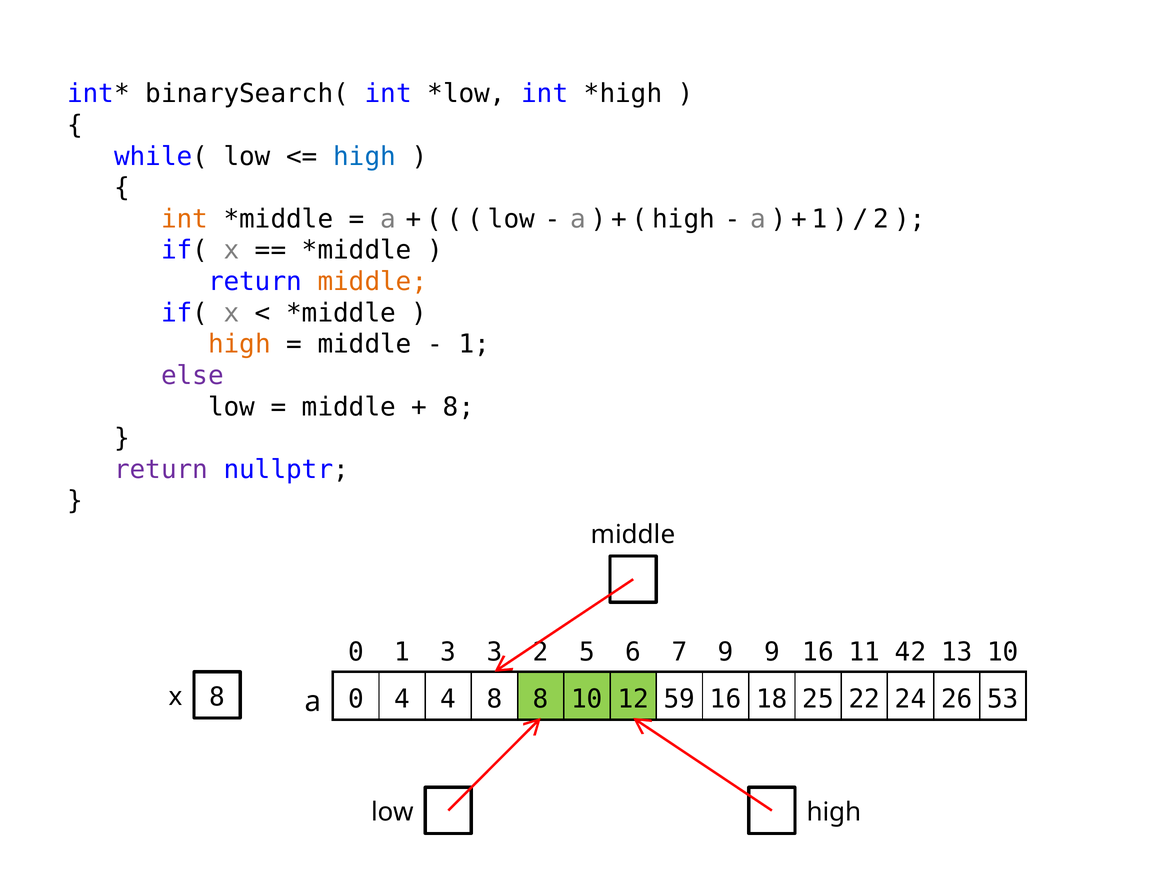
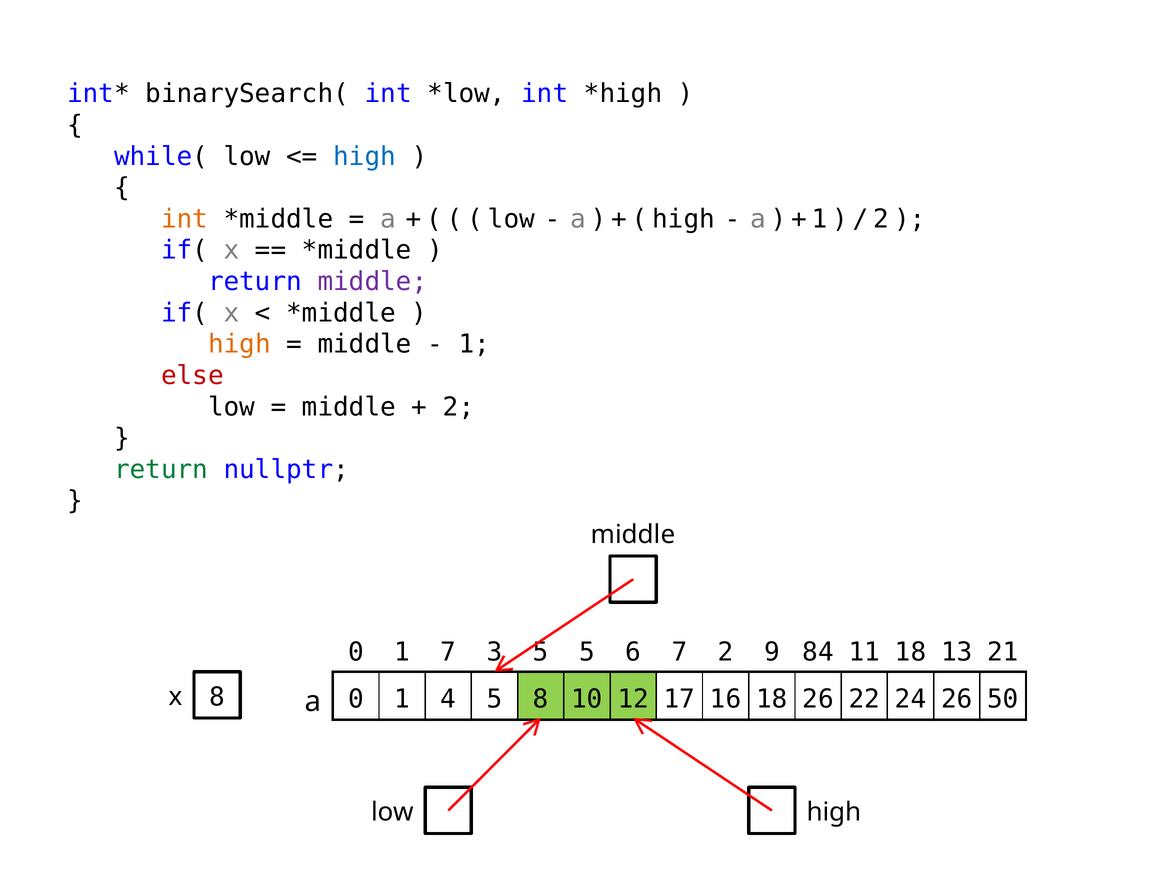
middle colour: orange -> purple (372, 282)
else colour: purple -> red (192, 375)
8: 8 -> 2 (459, 407)
return colour: purple -> green (161, 469)
1 3: 3 -> 7 (448, 652)
2: 2 -> 5 (541, 652)
7 9: 9 -> 2 (726, 652)
9 16: 16 -> 84 (818, 652)
11 42: 42 -> 18 (911, 652)
13 10: 10 -> 21 (1003, 652)
a 0 4: 4 -> 1 (402, 699)
4 8: 8 -> 5 (495, 699)
59: 59 -> 17 (679, 699)
18 25: 25 -> 26 (818, 699)
53: 53 -> 50 (1003, 699)
